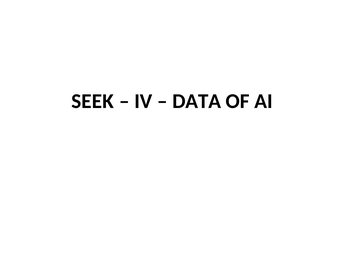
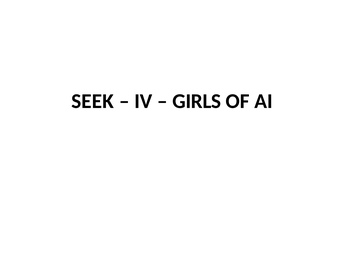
DATA: DATA -> GIRLS (197, 101)
